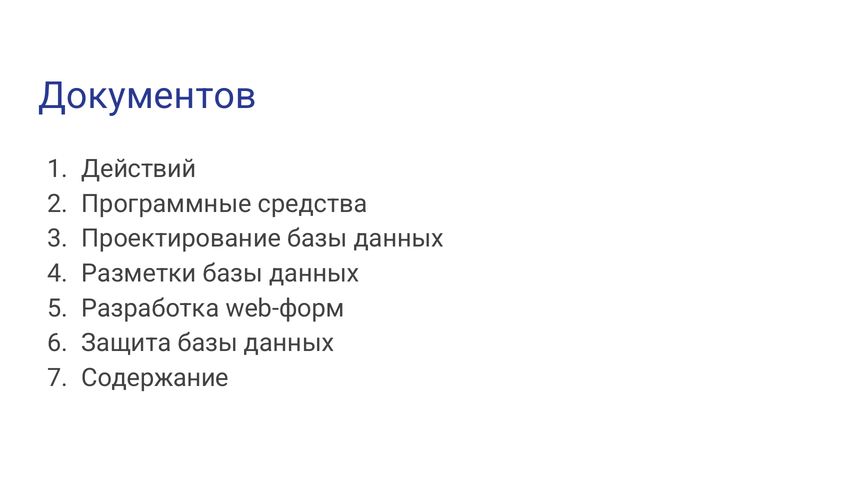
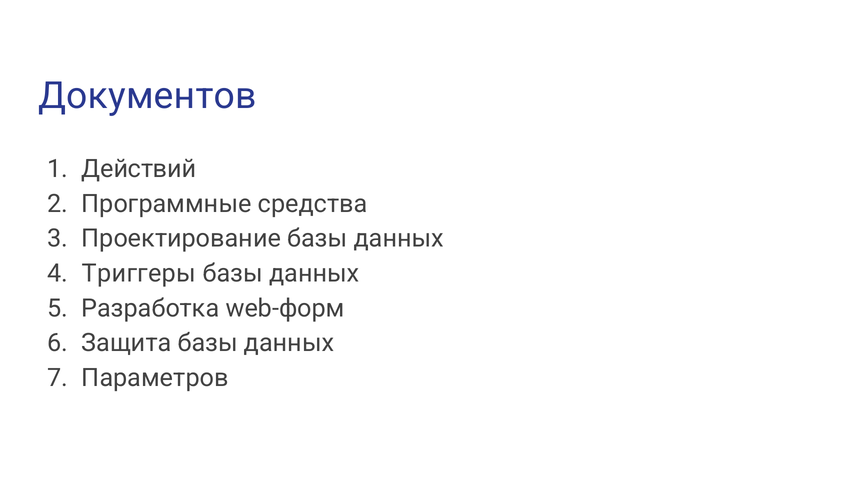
Разметки: Разметки -> Триггеры (139, 273)
Содержание: Содержание -> Параметров (155, 378)
